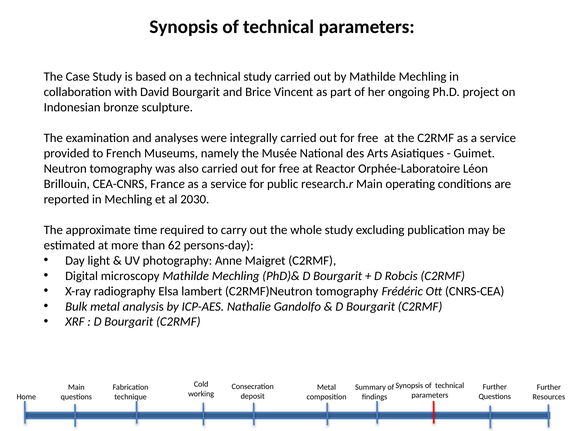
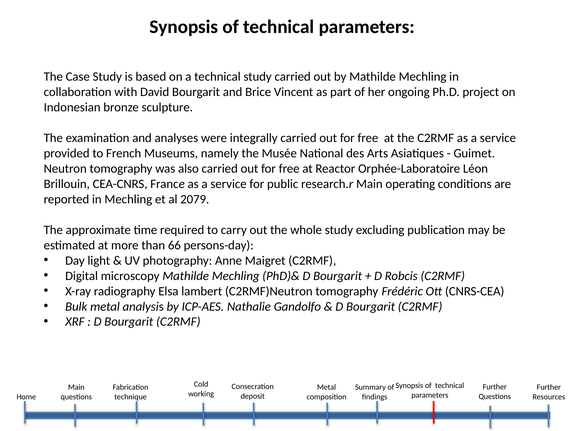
2030: 2030 -> 2079 (195, 199)
62: 62 -> 66 (174, 245)
